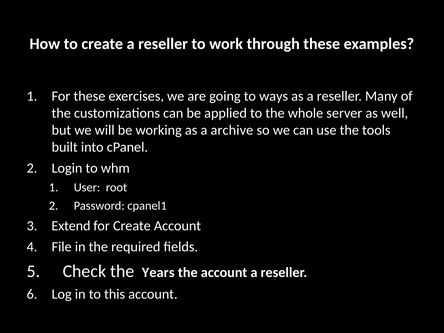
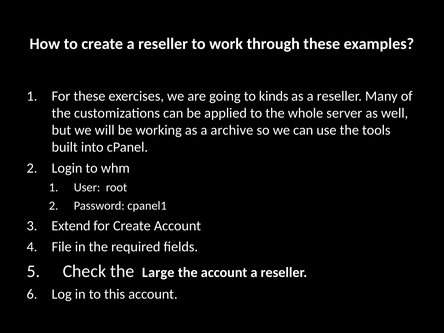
ways: ways -> kinds (274, 96)
Years: Years -> Large (158, 272)
